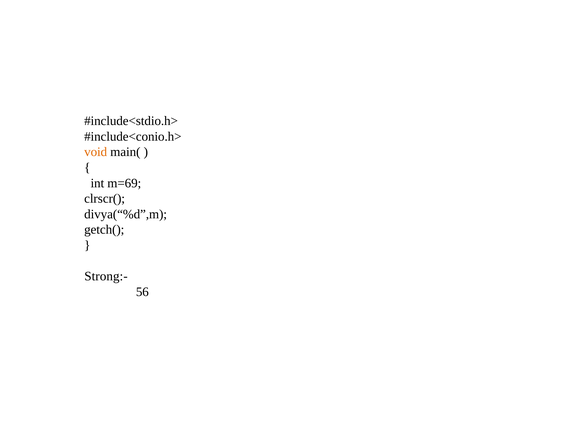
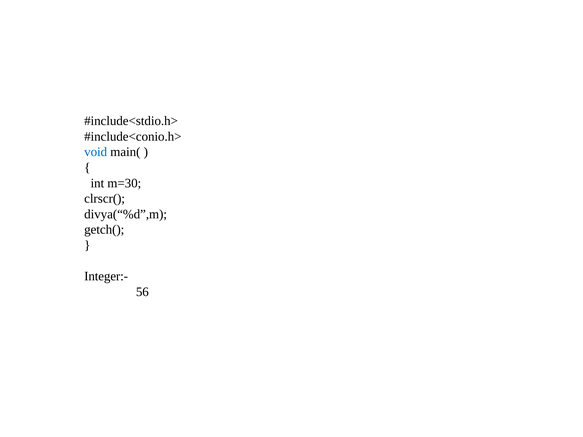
void colour: orange -> blue (96, 152)
m=69: m=69 -> m=30 (124, 183)
Strong:-: Strong:- -> Integer:- (106, 276)
